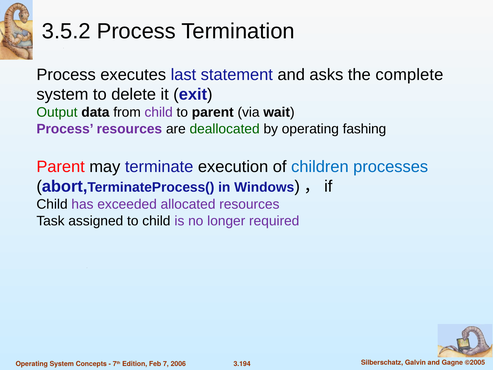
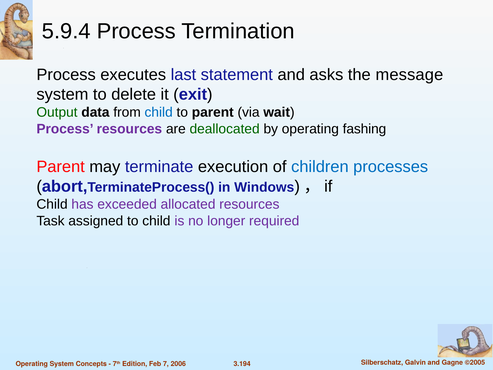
3.5.2: 3.5.2 -> 5.9.4 (66, 31)
complete: complete -> message (409, 75)
child colour: purple -> blue (159, 112)
